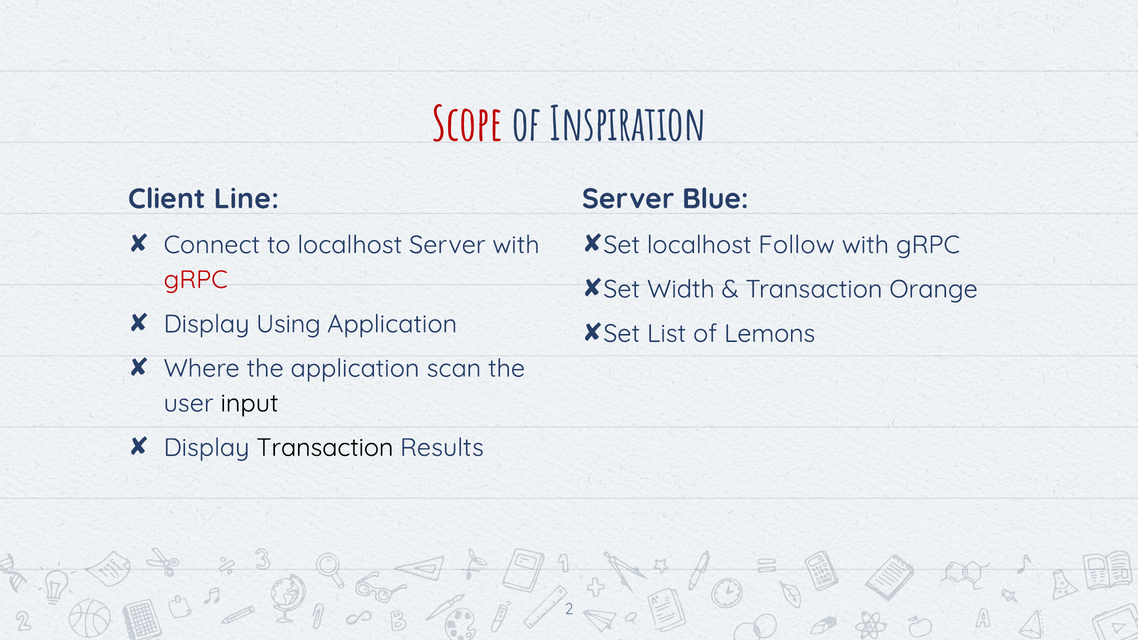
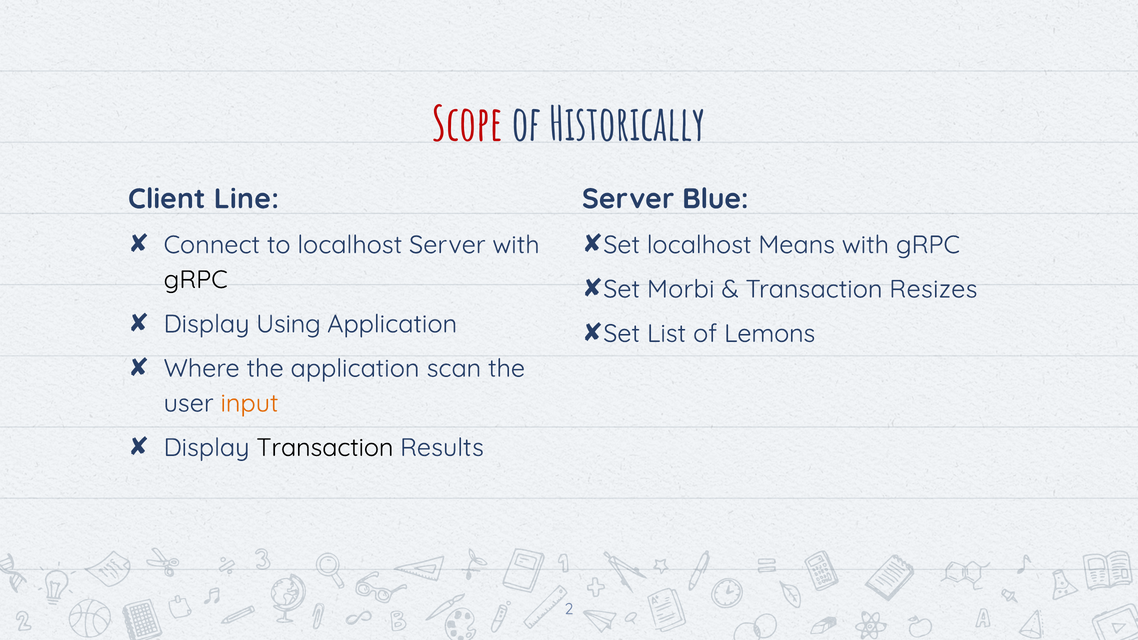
Inspiration: Inspiration -> Historically (628, 125)
Follow: Follow -> Means (797, 245)
gRPC colour: red -> black (196, 280)
Width: Width -> Morbi (681, 289)
Orange: Orange -> Resizes (933, 289)
input colour: black -> orange (250, 403)
